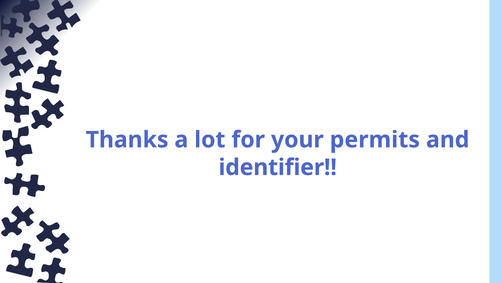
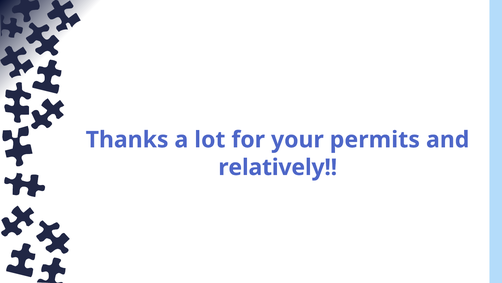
identifier: identifier -> relatively (278, 167)
